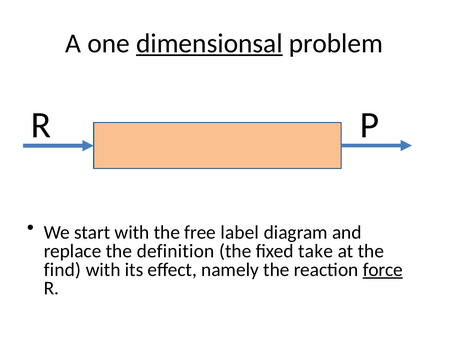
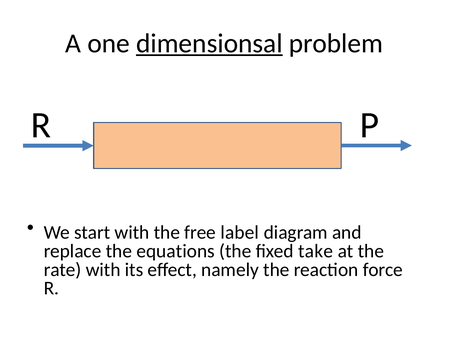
definition: definition -> equations (176, 251)
find: find -> rate (63, 269)
force underline: present -> none (383, 269)
